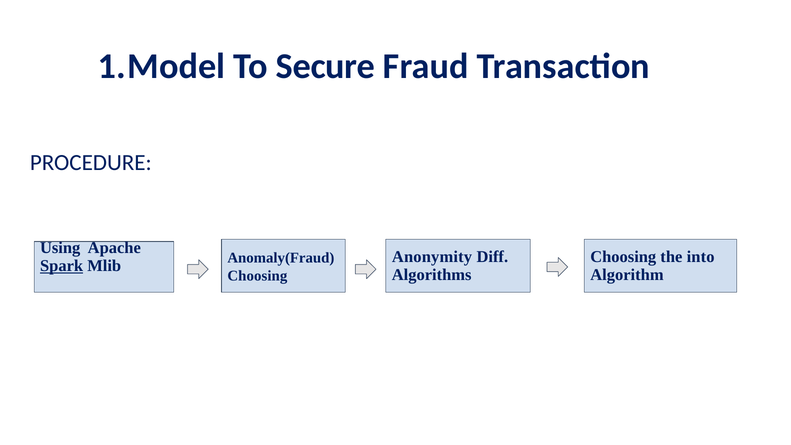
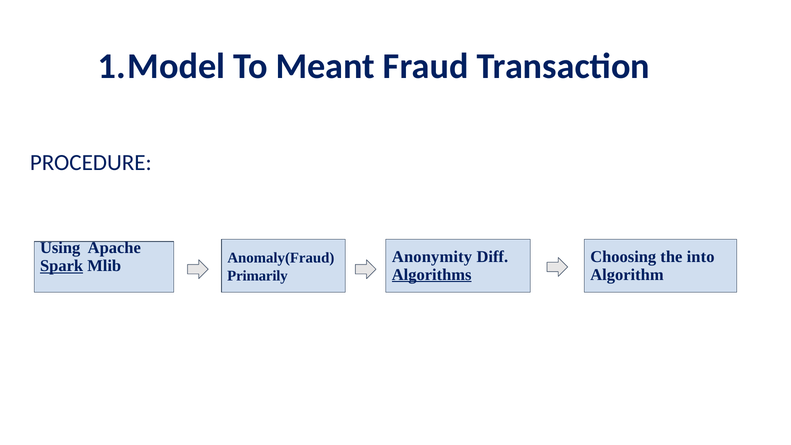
Secure: Secure -> Meant (325, 66)
Algorithms underline: none -> present (432, 275)
Choosing: Choosing -> Primarily (257, 276)
